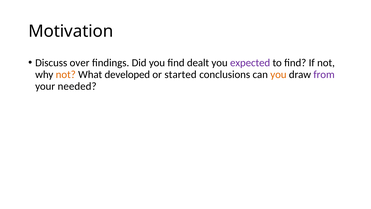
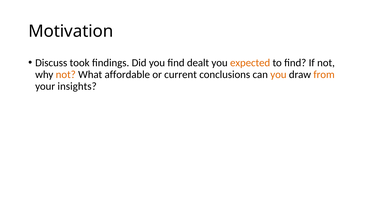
over: over -> took (80, 63)
expected colour: purple -> orange (250, 63)
developed: developed -> affordable (127, 74)
started: started -> current (181, 74)
from colour: purple -> orange (324, 74)
needed: needed -> insights (77, 86)
